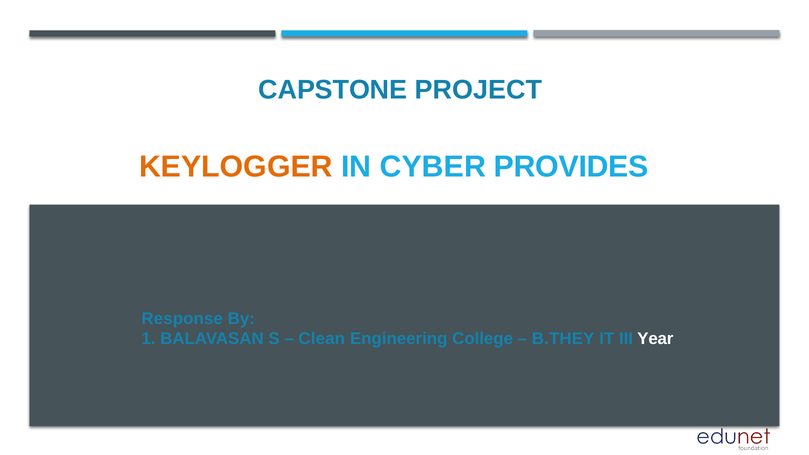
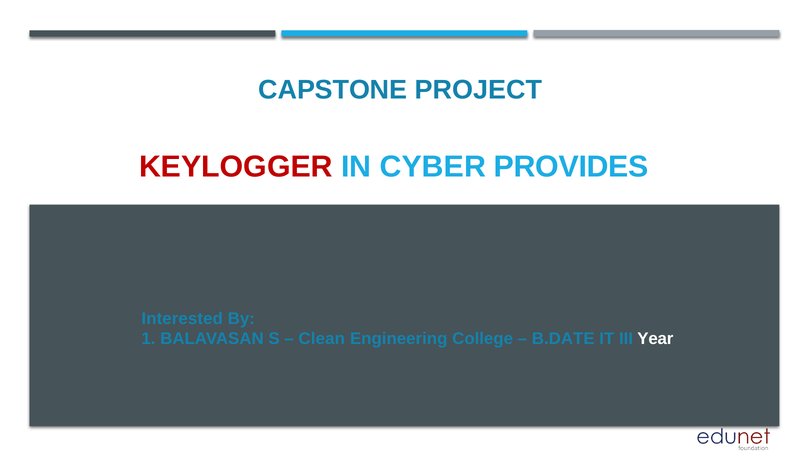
KEYLOGGER colour: orange -> red (236, 167)
Response: Response -> Interested (182, 319)
B.THEY: B.THEY -> B.DATE (563, 339)
